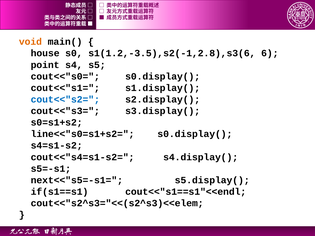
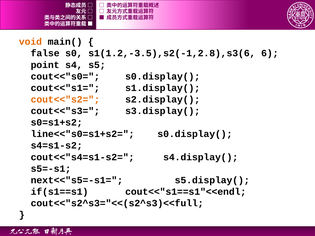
house: house -> false (45, 53)
cout<<"s2= colour: blue -> orange (65, 100)
cout<<"s2^s3="<<(s2^s3)<<elem: cout<<"s2^s3="<<(s2^s3)<<elem -> cout<<"s2^s3="<<(s2^s3)<<full (117, 203)
